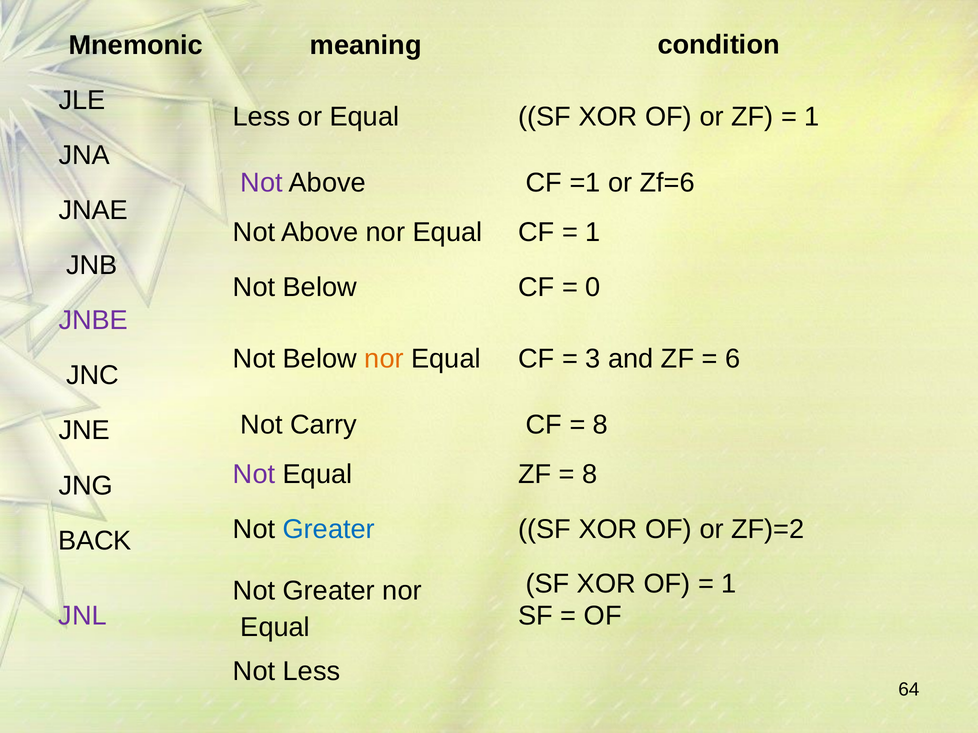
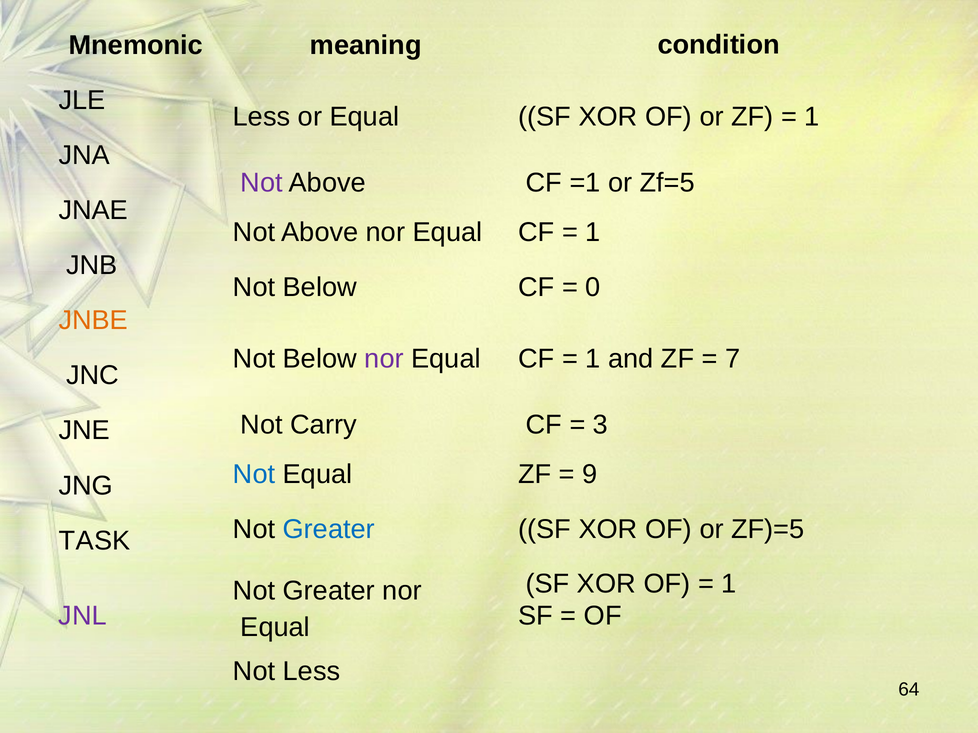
Zf=6: Zf=6 -> Zf=5 (667, 183)
JNBE colour: purple -> orange (93, 321)
nor colour: orange -> purple (384, 359)
3: 3 -> 1 (593, 359)
6: 6 -> 7 (733, 359)
8: 8 -> 3 (601, 425)
Not colour: purple -> blue (254, 475)
8: 8 -> 9 (590, 475)
ZF)=2: ZF)=2 -> ZF)=5 (768, 529)
BACK: BACK -> TASK (95, 541)
